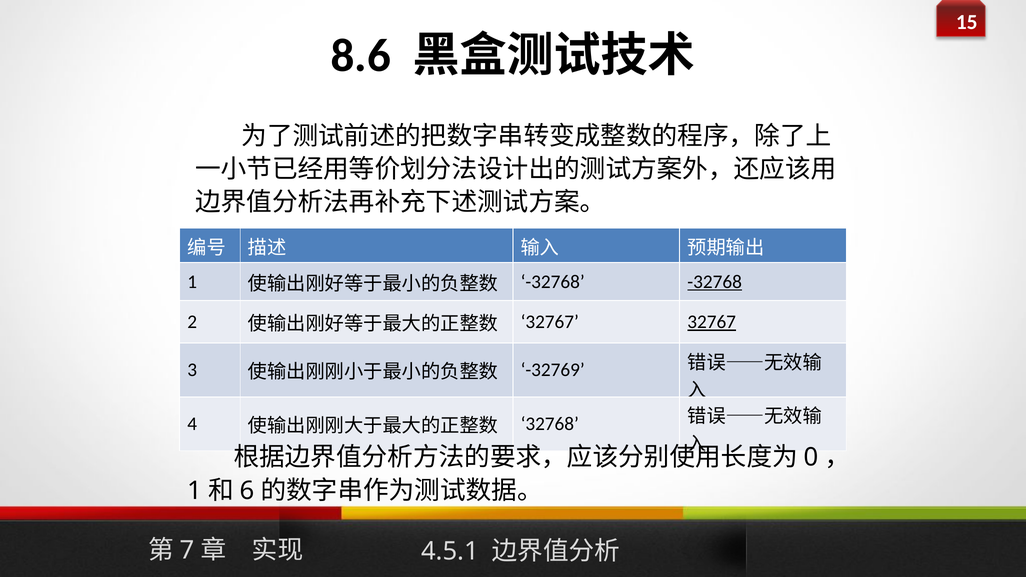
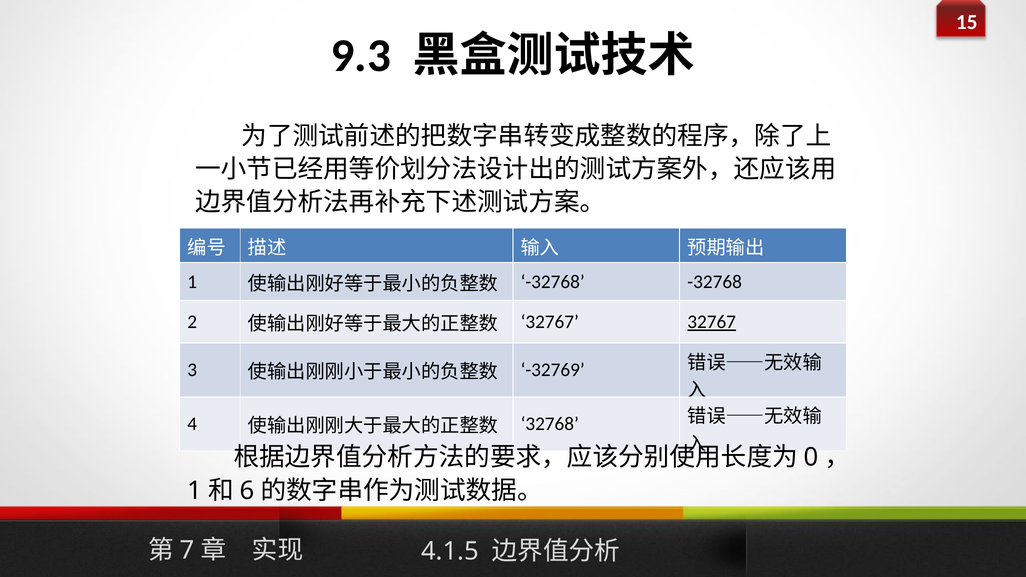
8.6: 8.6 -> 9.3 (361, 56)
-32768 underline: present -> none (715, 282)
4.5.1: 4.5.1 -> 4.1.5 (450, 551)
